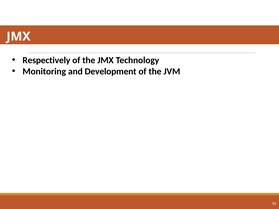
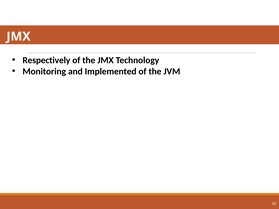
Development: Development -> Implemented (111, 71)
